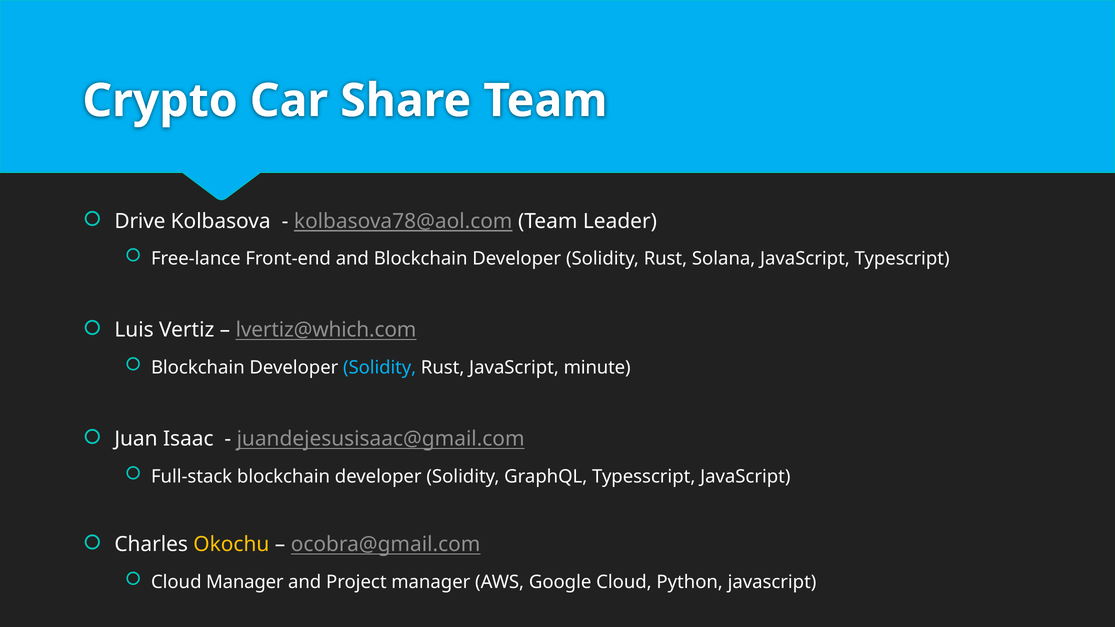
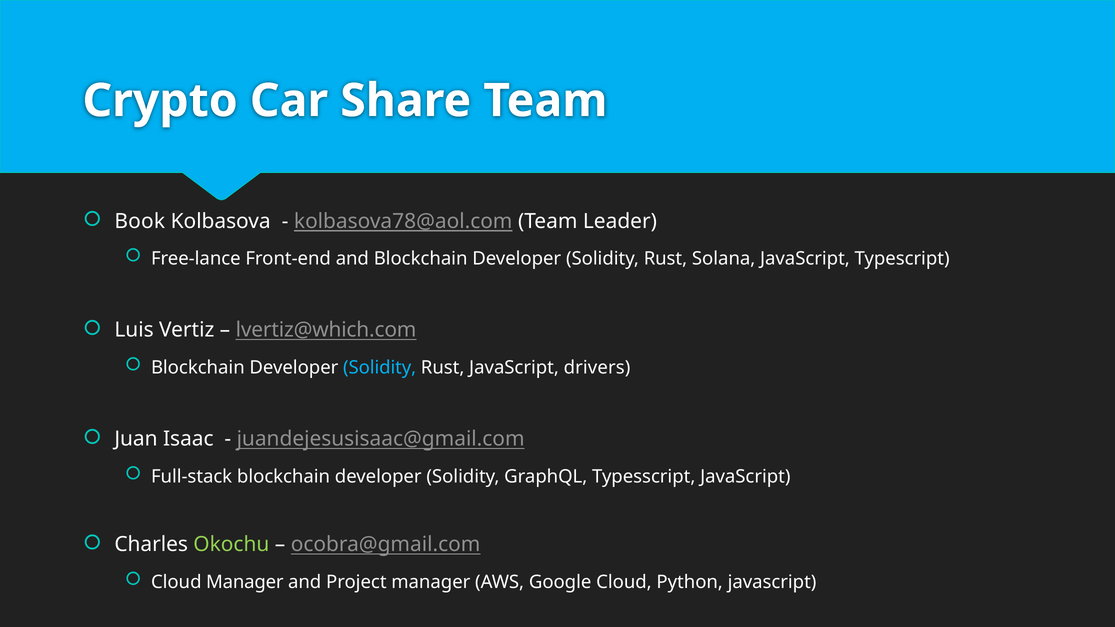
Drive: Drive -> Book (140, 221)
minute: minute -> drivers (597, 368)
Okochu colour: yellow -> light green (231, 545)
